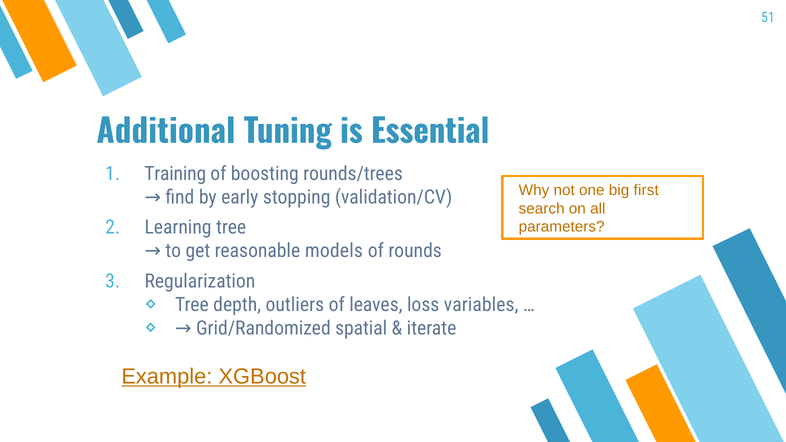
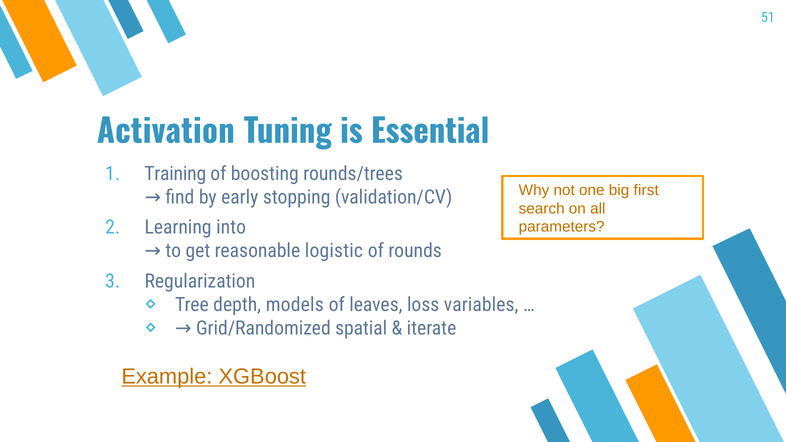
Additional: Additional -> Activation (166, 132)
Learning tree: tree -> into (231, 227)
models: models -> logistic (334, 251)
outliers: outliers -> models (295, 305)
